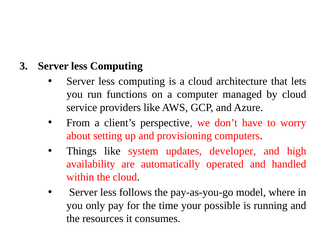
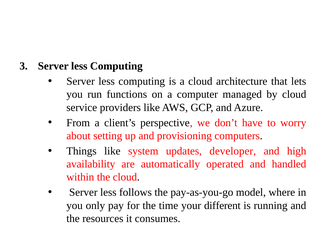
possible: possible -> different (222, 205)
